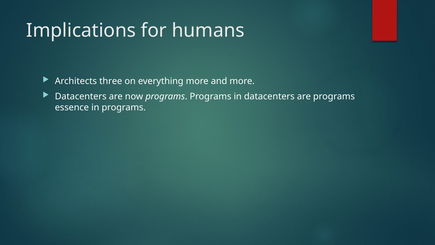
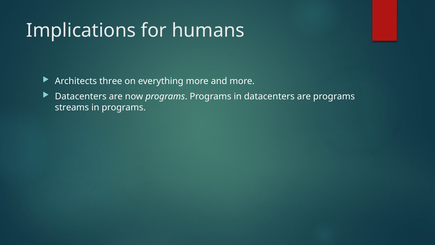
essence: essence -> streams (72, 107)
